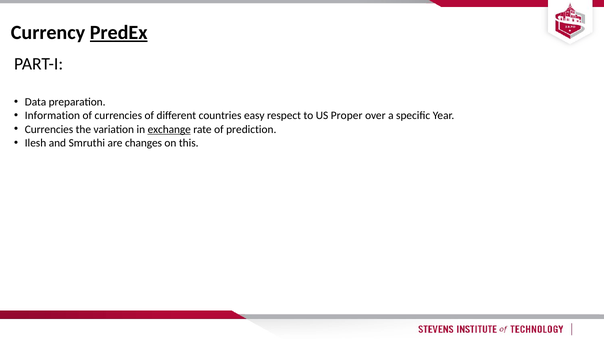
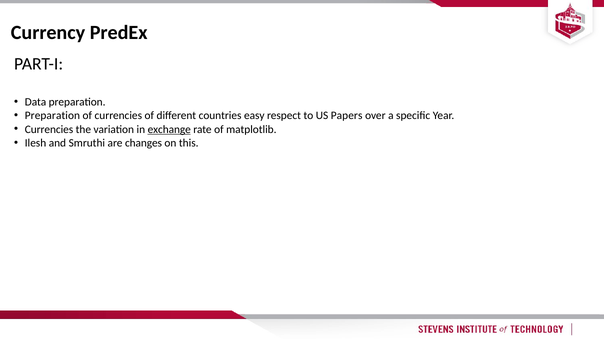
PredEx underline: present -> none (119, 33)
Information: Information -> Preparation (52, 116)
Proper: Proper -> Papers (347, 116)
prediction: prediction -> matplotlib (251, 129)
